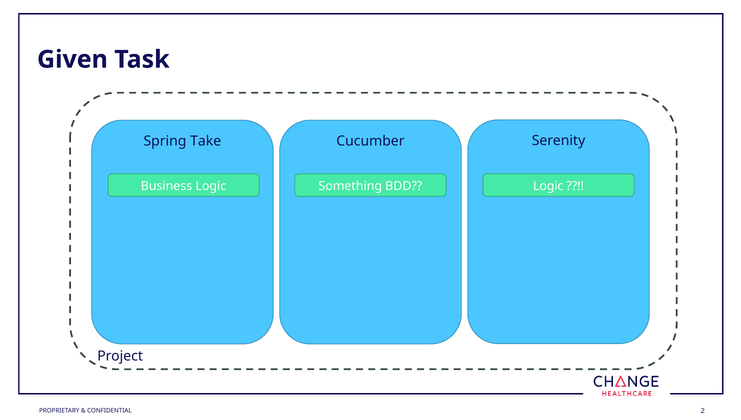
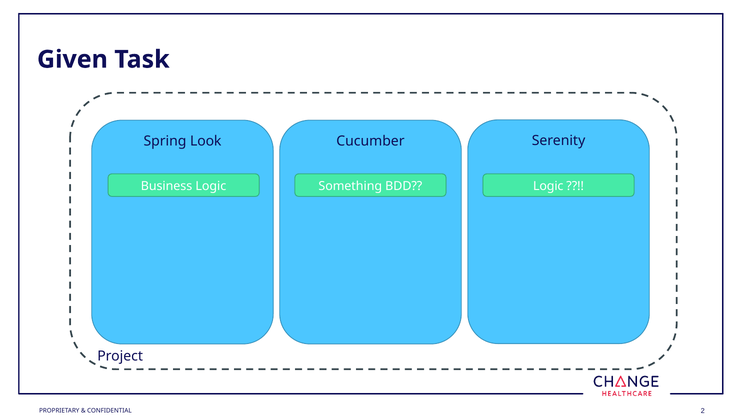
Take: Take -> Look (206, 141)
